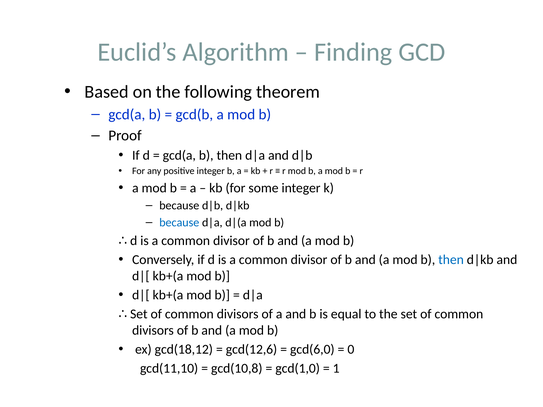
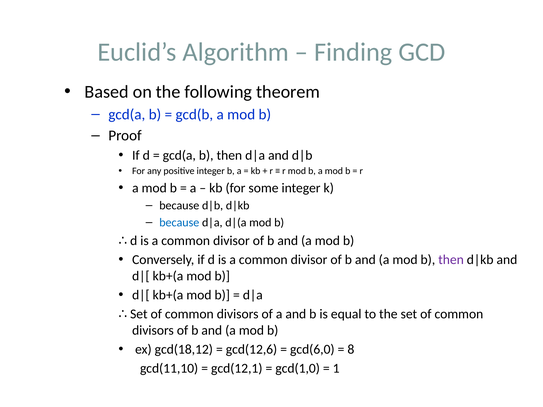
then colour: blue -> purple (451, 260)
0: 0 -> 8 (351, 349)
gcd(10,8: gcd(10,8 -> gcd(12,1 (237, 368)
